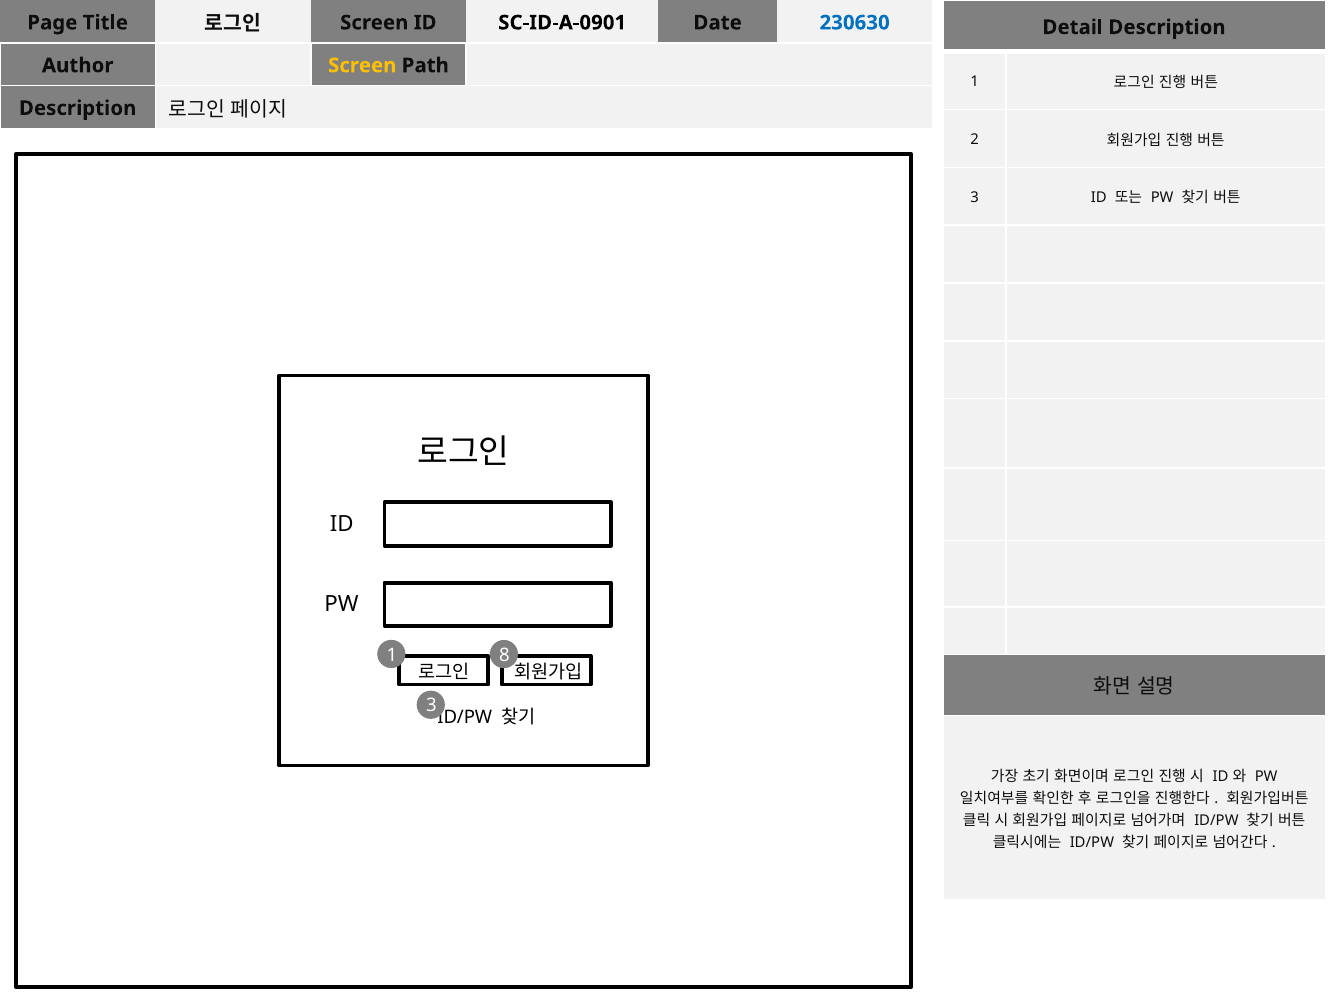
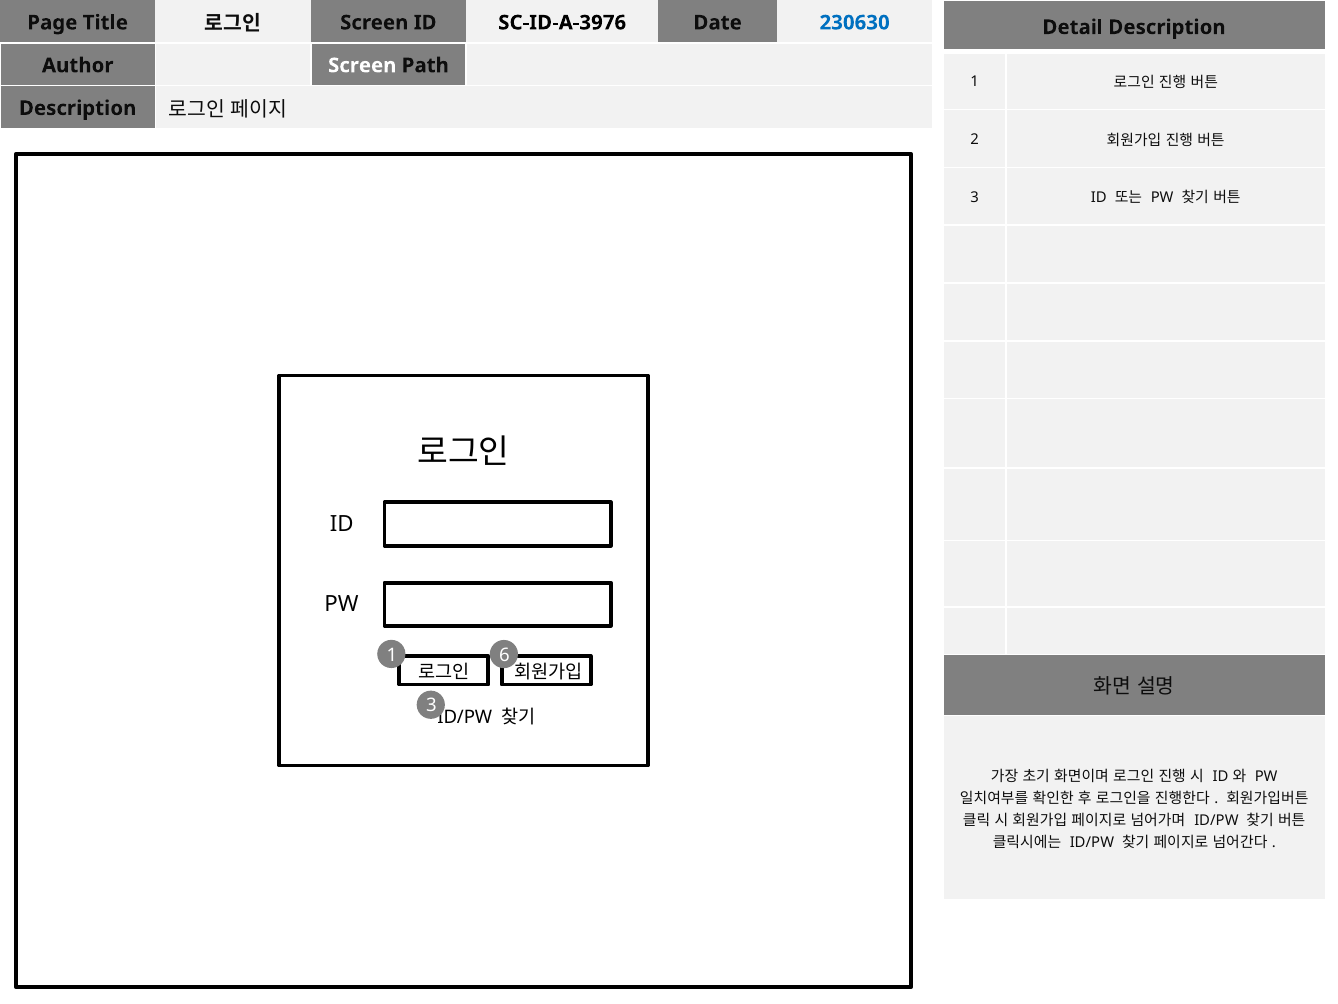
SC-ID-A-0901: SC-ID-A-0901 -> SC-ID-A-3976 (562, 23)
Screen colour: yellow -> white (362, 65)
8: 8 -> 6 (504, 655)
